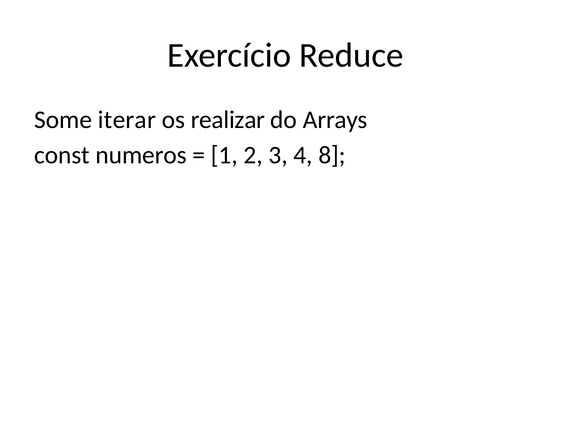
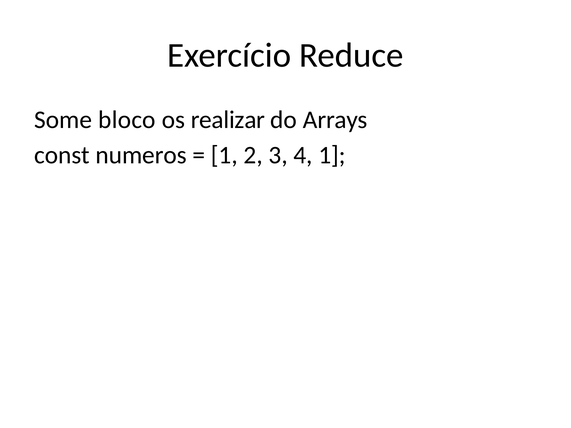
iterar: iterar -> bloco (127, 120)
4 8: 8 -> 1 (332, 155)
